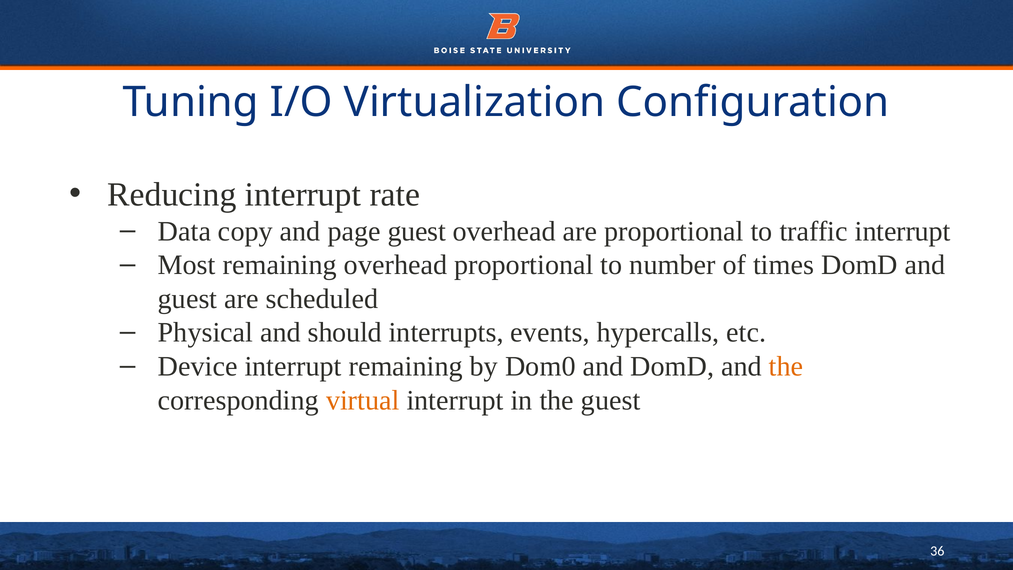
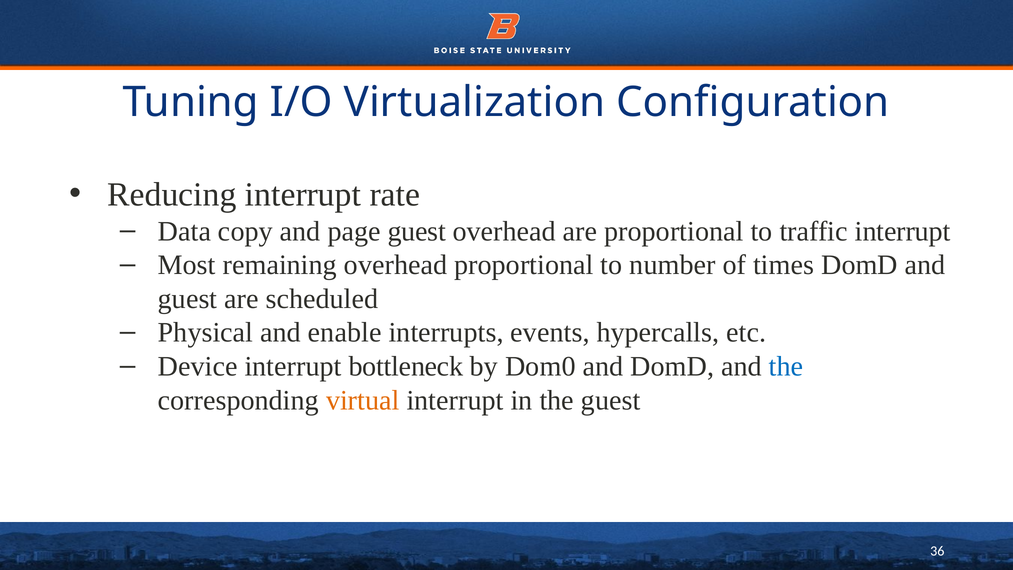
should: should -> enable (345, 333)
interrupt remaining: remaining -> bottleneck (406, 366)
the colour: orange -> blue (786, 366)
